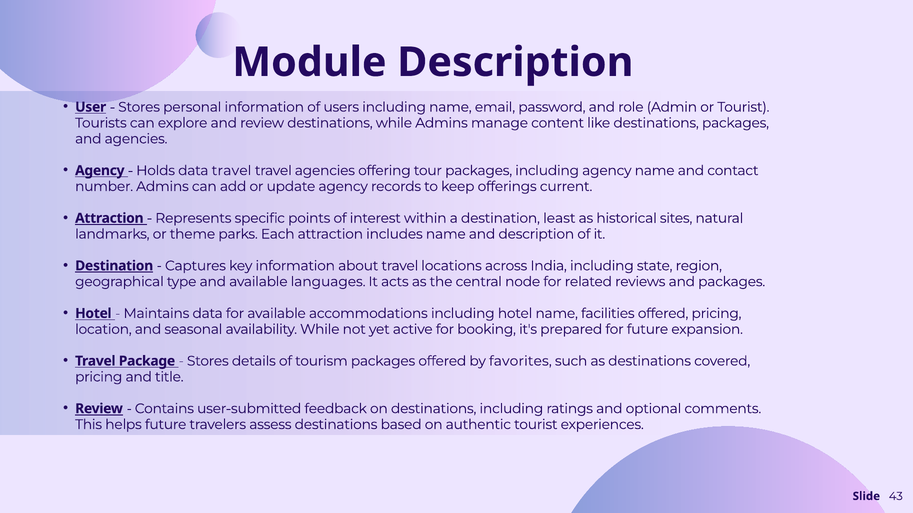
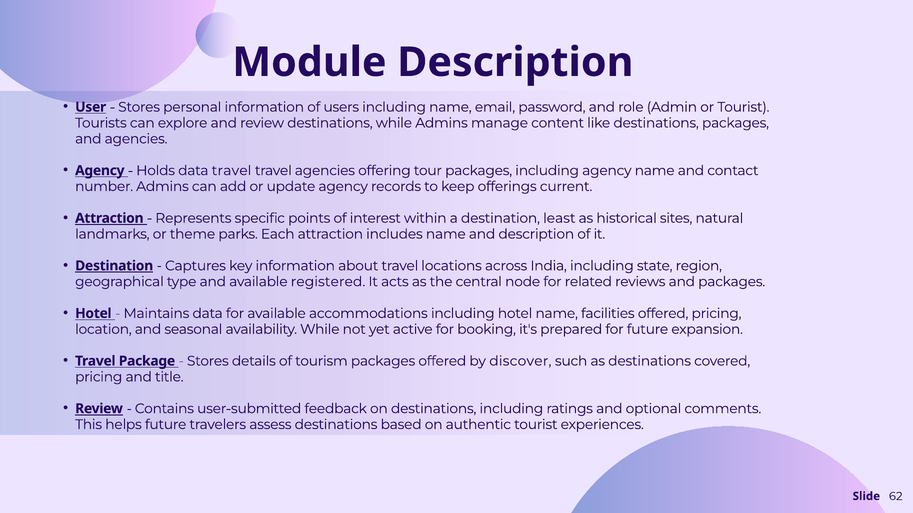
languages: languages -> registered (328, 282)
favorites: favorites -> discover (520, 361)
43: 43 -> 62 (896, 497)
